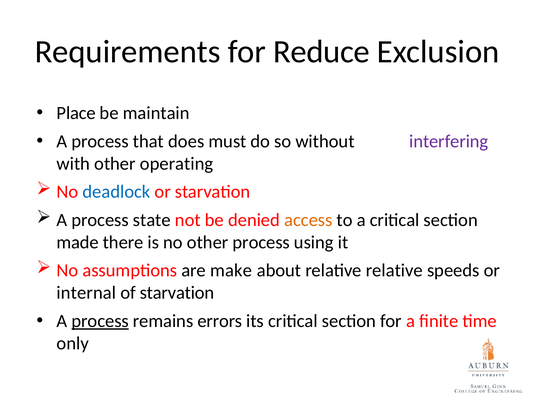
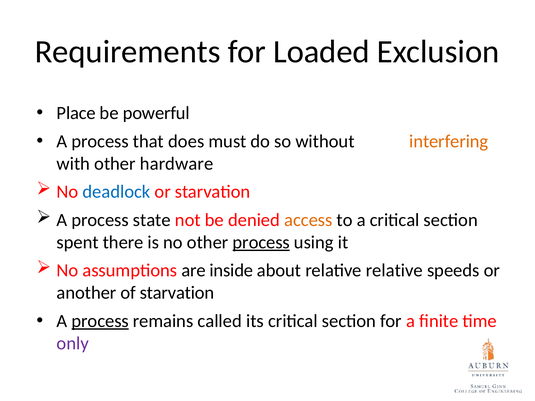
Reduce: Reduce -> Loaded (321, 52)
maintain: maintain -> powerful (156, 113)
interfering colour: purple -> orange (449, 141)
operating: operating -> hardware (177, 164)
made: made -> spent (78, 242)
process underline: none -> present (261, 242)
make: make -> inside (231, 271)
internal: internal -> another (87, 293)
errors: errors -> called (220, 321)
only colour: black -> purple (73, 343)
